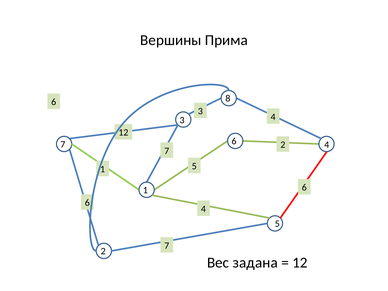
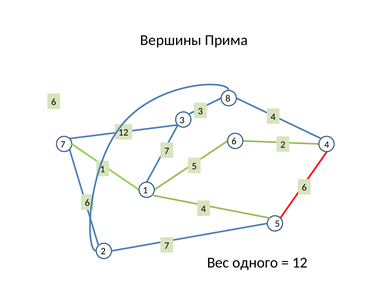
задана: задана -> одного (255, 263)
